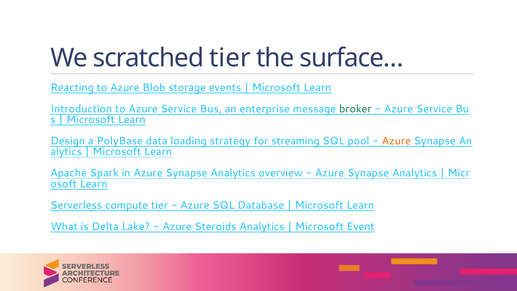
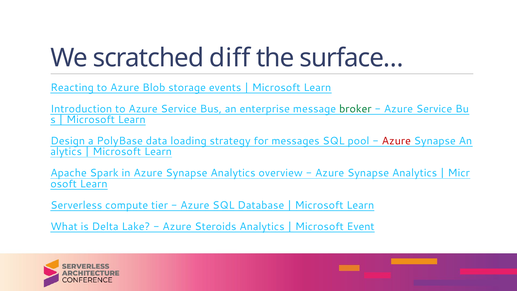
scratched tier: tier -> diff (230, 58)
streaming: streaming -> messages (295, 141)
Azure colour: orange -> red (396, 141)
